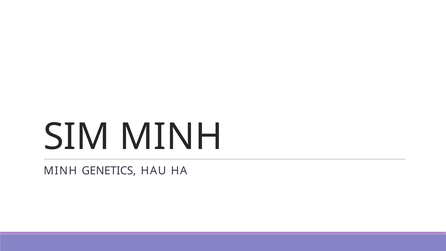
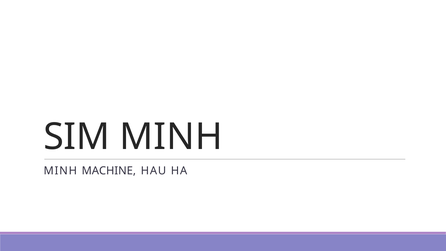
GENETICS: GENETICS -> MACHINE (109, 171)
